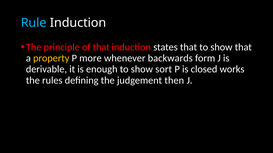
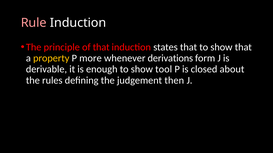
Rule colour: light blue -> pink (34, 23)
backwards: backwards -> derivations (170, 58)
sort: sort -> tool (164, 69)
works: works -> about (232, 69)
